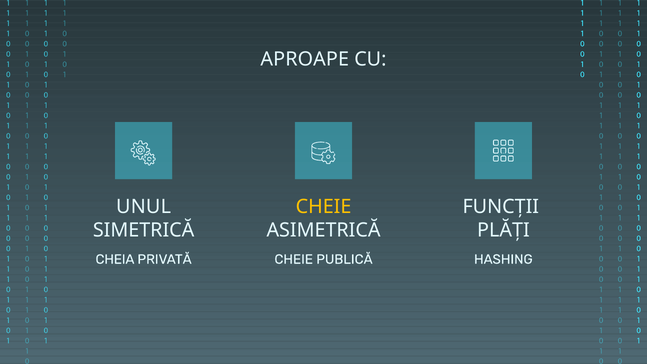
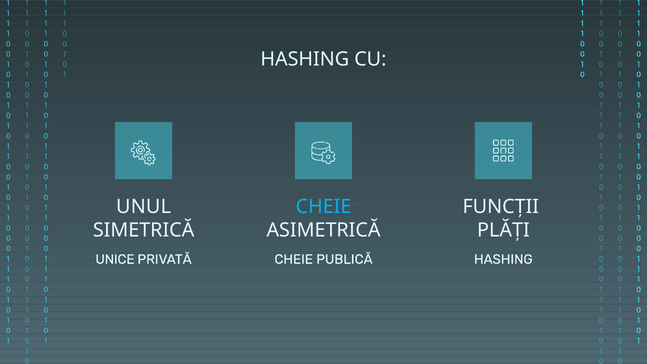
APROAPE: APROAPE -> HASHING (305, 59)
CHEIE colour: yellow -> light blue (324, 207)
CHEIA: CHEIA -> UNICE (115, 259)
